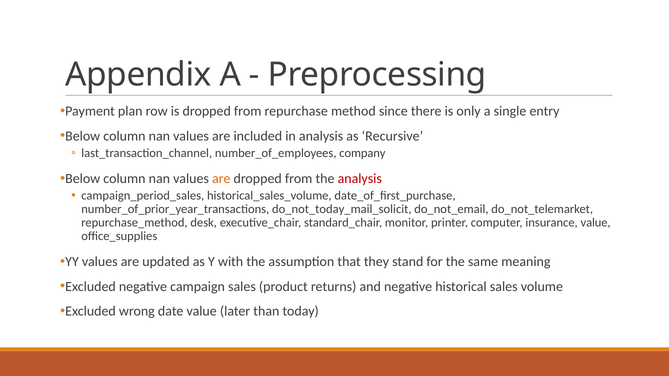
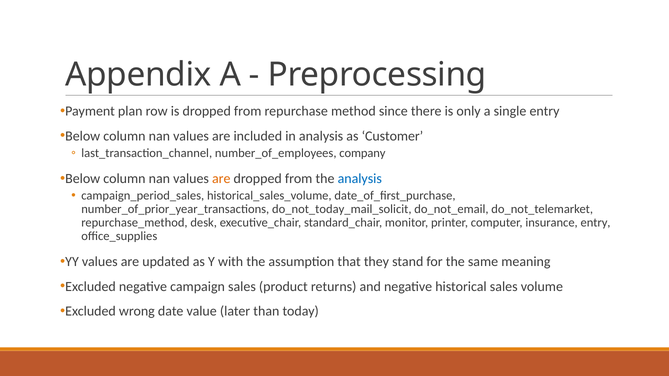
Recursive: Recursive -> Customer (392, 136)
analysis colour: red -> blue (360, 179)
insurance value: value -> entry (596, 223)
